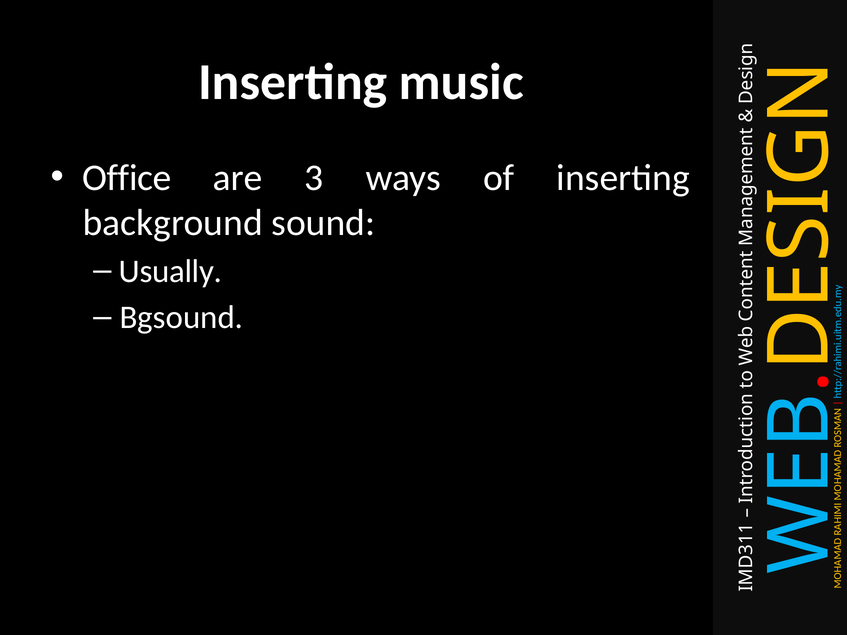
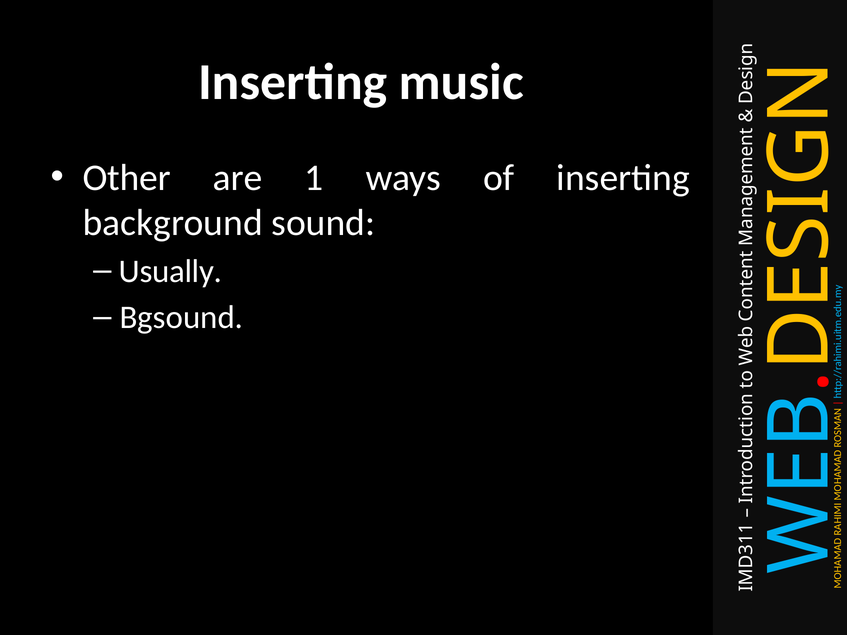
Office: Office -> Other (127, 178)
are 3: 3 -> 1 (314, 178)
